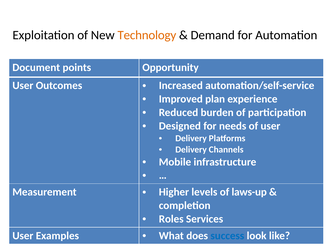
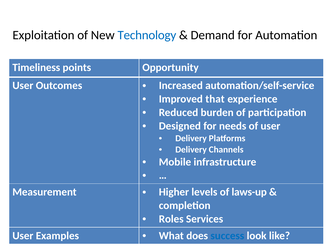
Technology colour: orange -> blue (147, 35)
Document: Document -> Timeliness (36, 67)
plan: plan -> that (215, 99)
